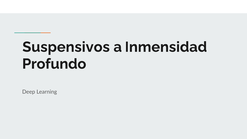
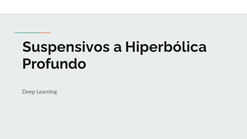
Inmensidad: Inmensidad -> Hiperbólica (166, 47)
